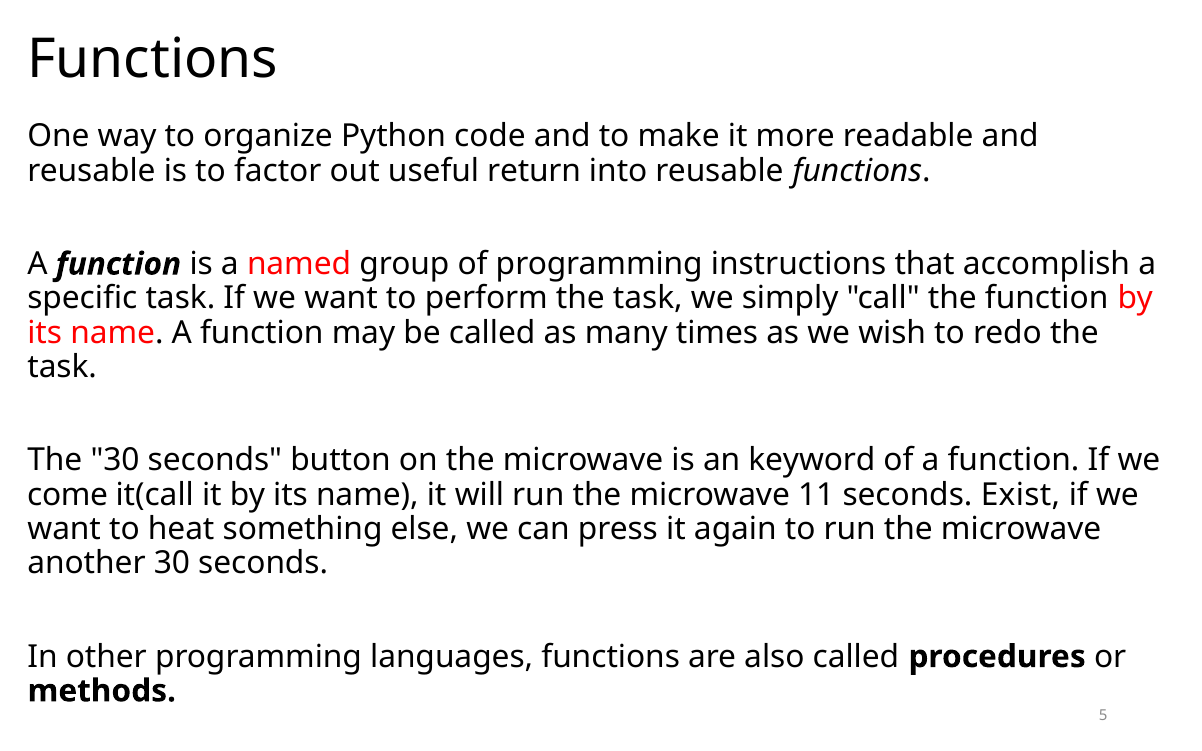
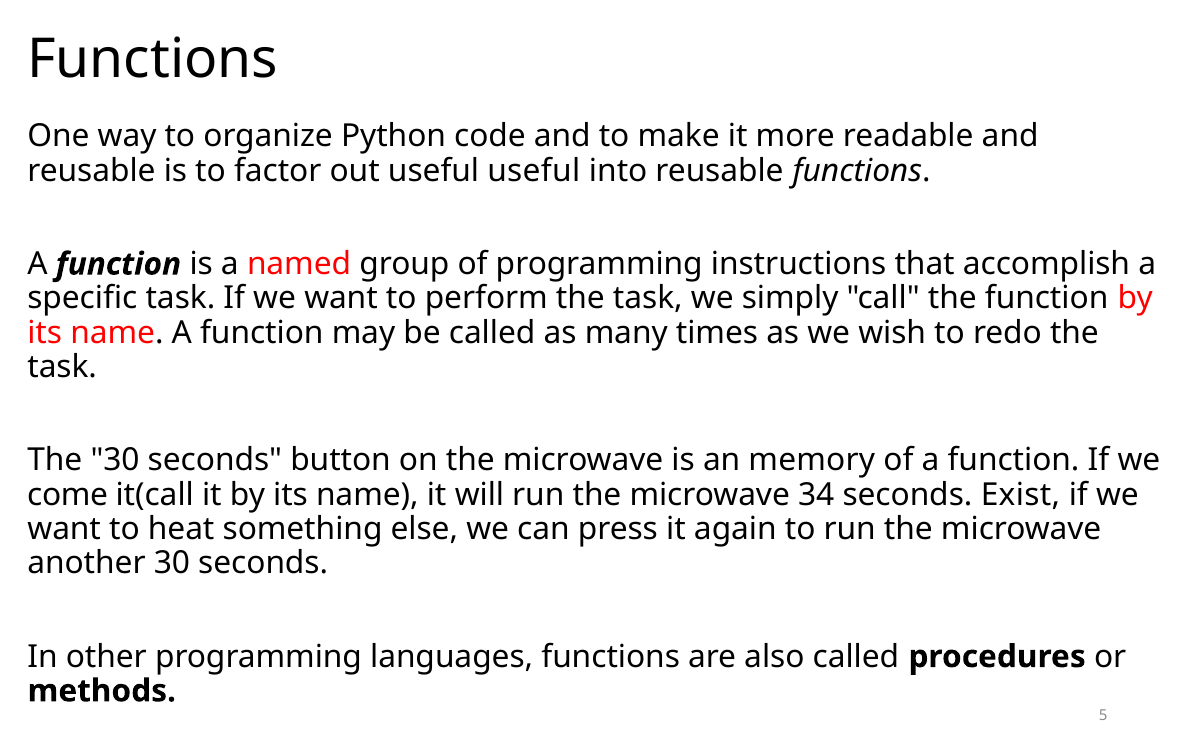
useful return: return -> useful (534, 171)
keyword: keyword -> memory (812, 461)
11: 11 -> 34 (816, 495)
